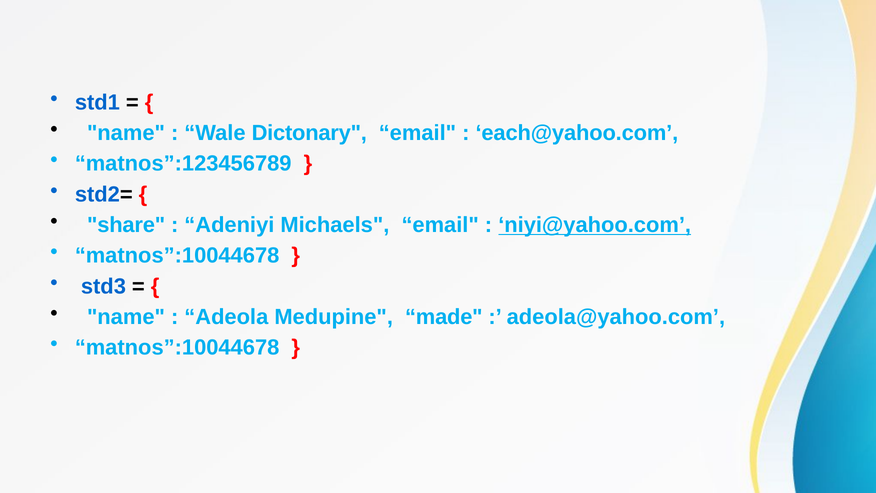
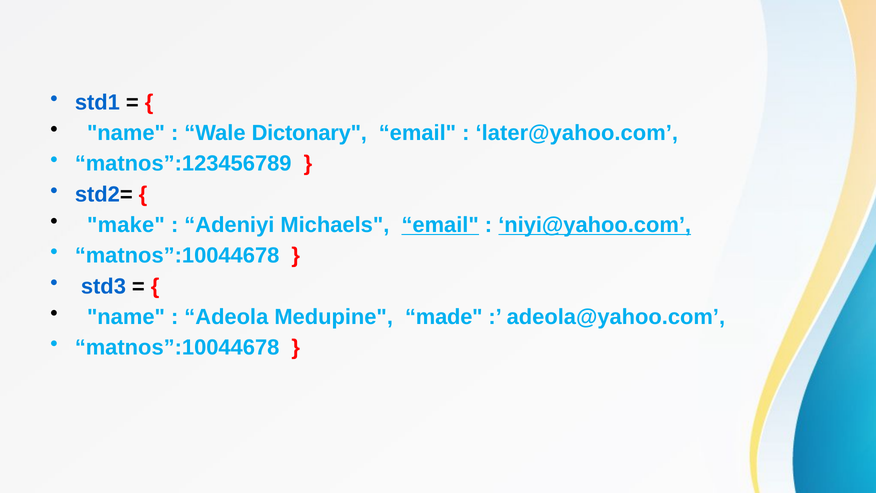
each@yahoo.com: each@yahoo.com -> later@yahoo.com (577, 133)
share: share -> make (126, 225)
email underline: none -> present (440, 225)
